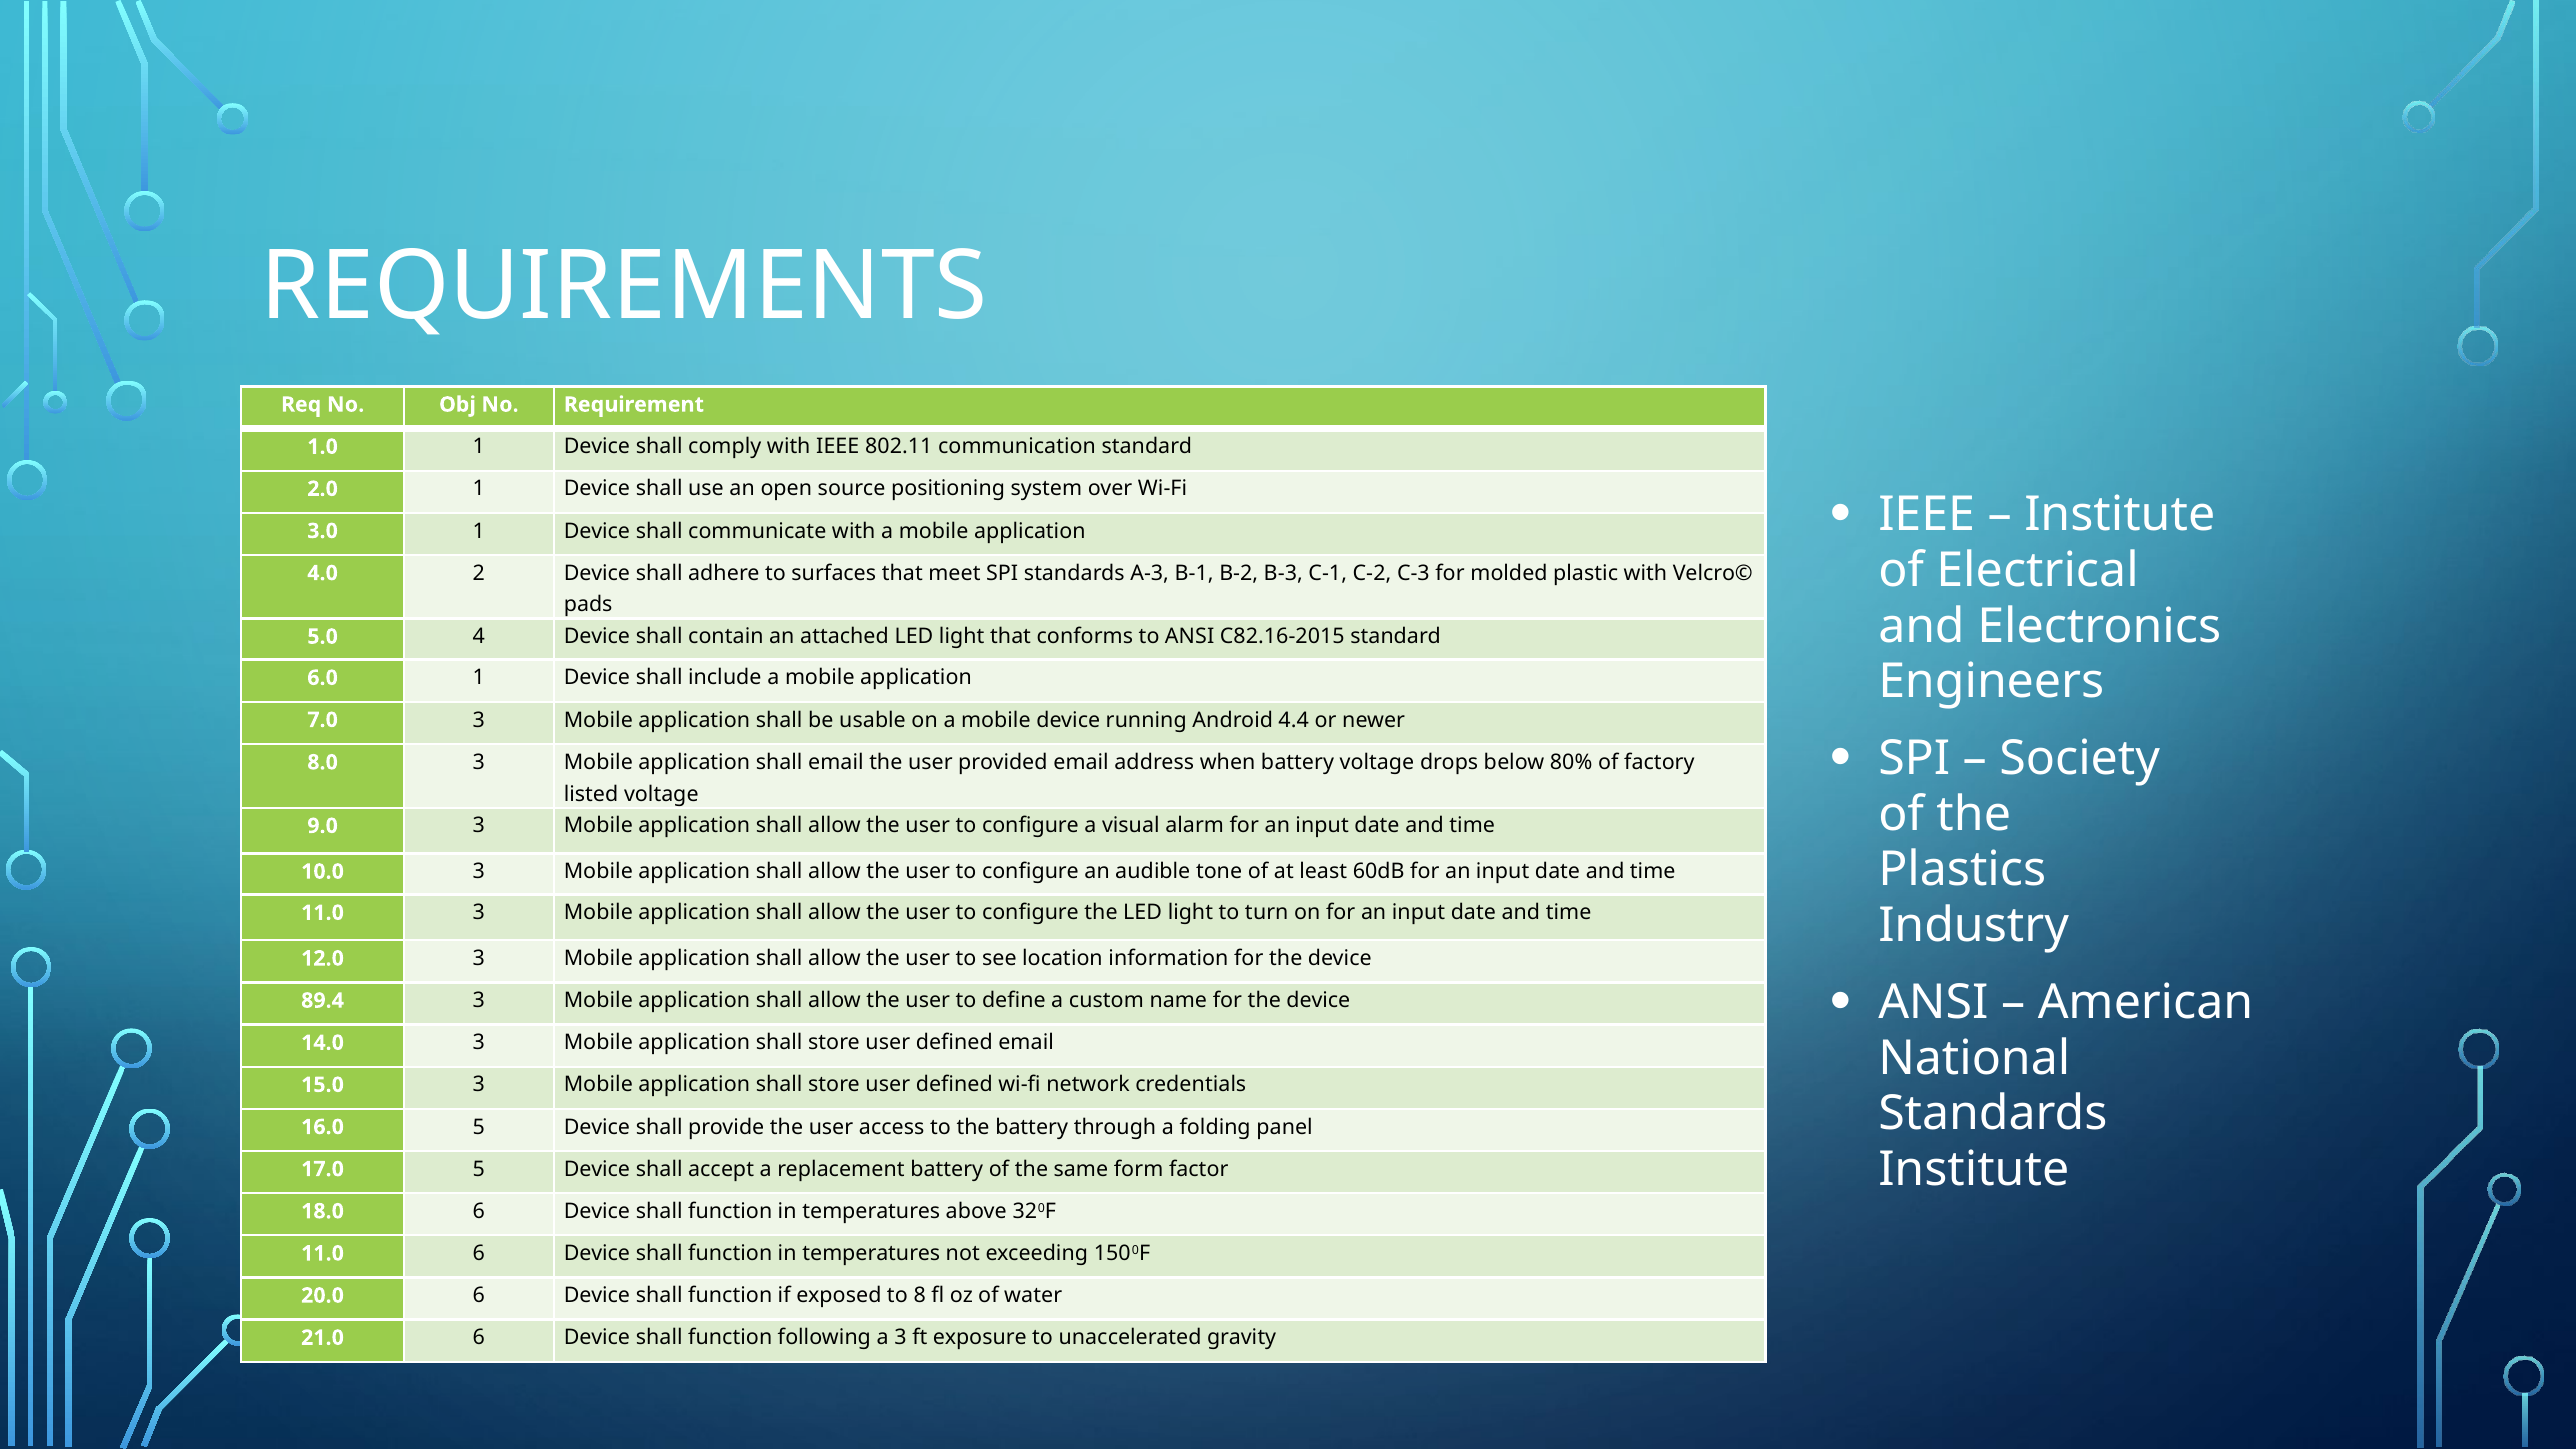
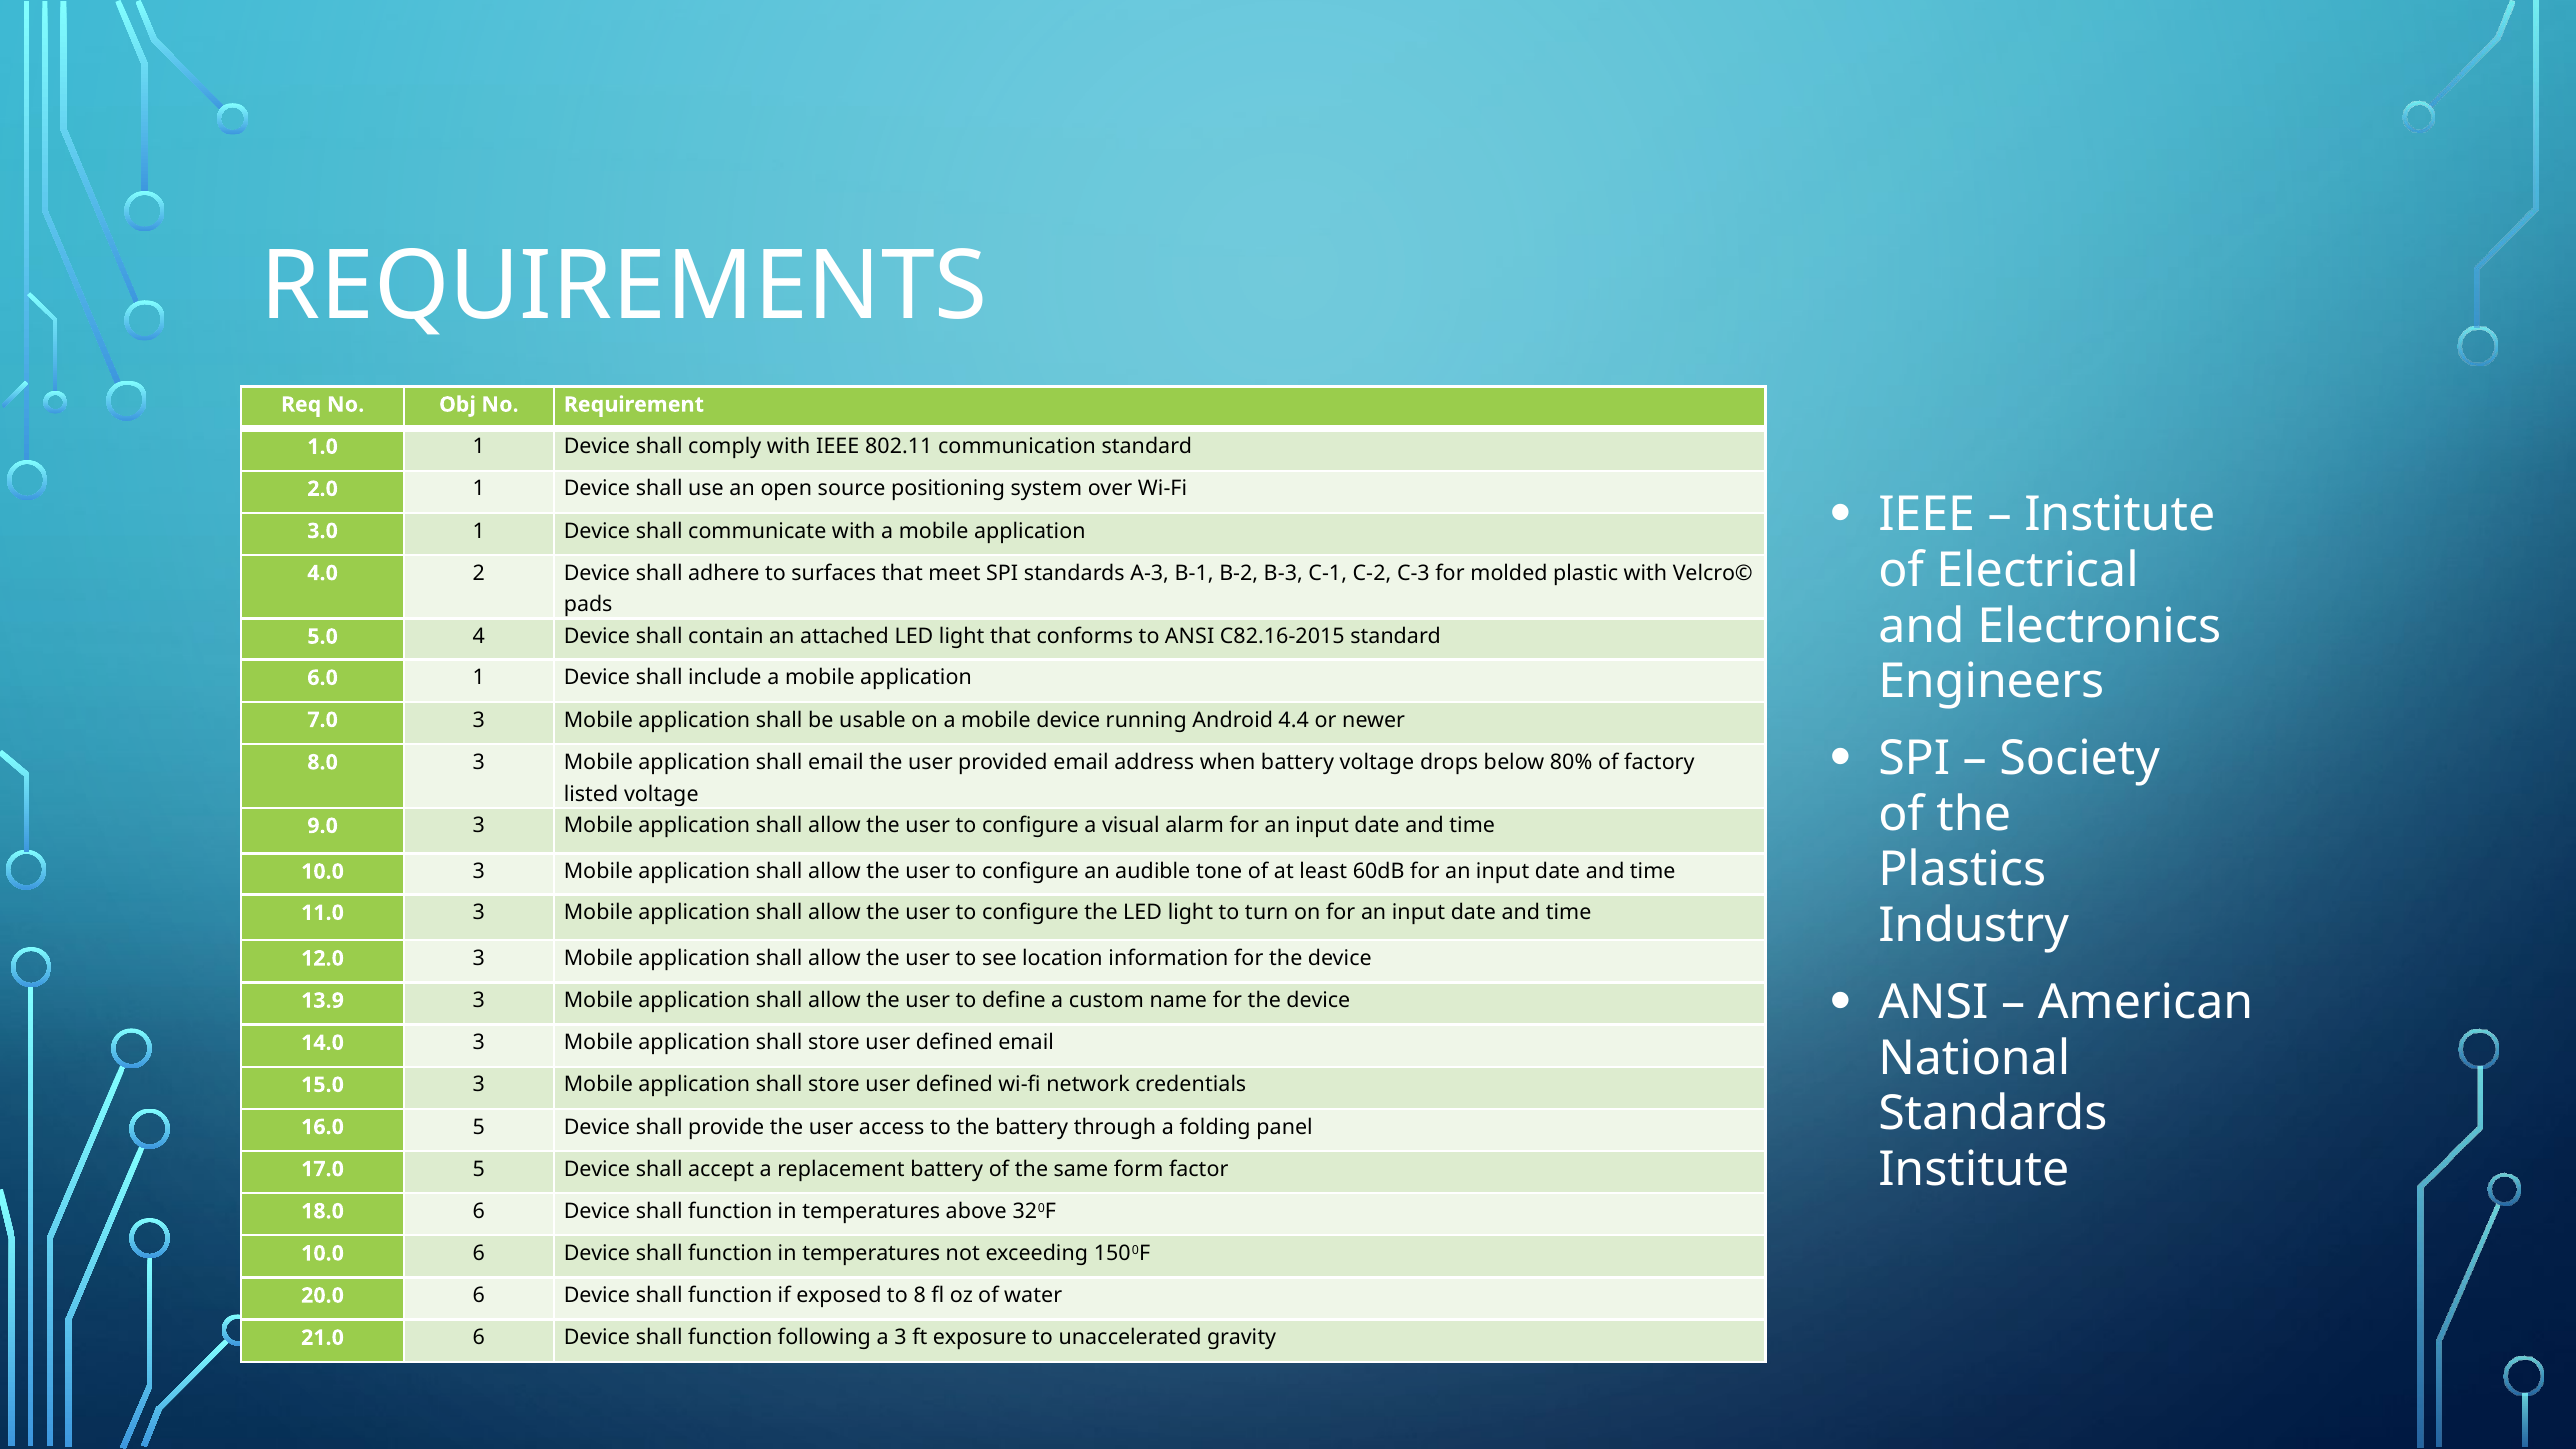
89.4: 89.4 -> 13.9 (323, 1001)
11.0: 11.0 -> 10.0 (323, 1253)
